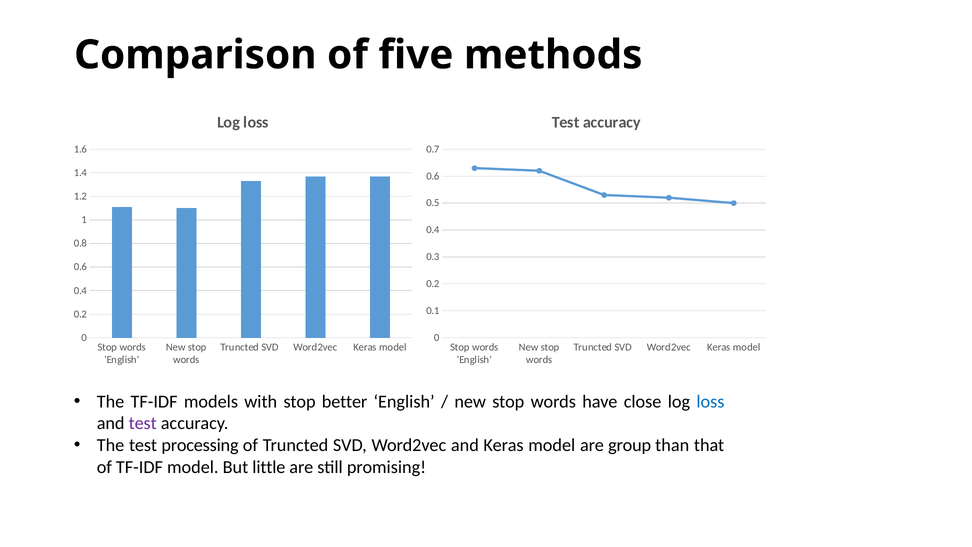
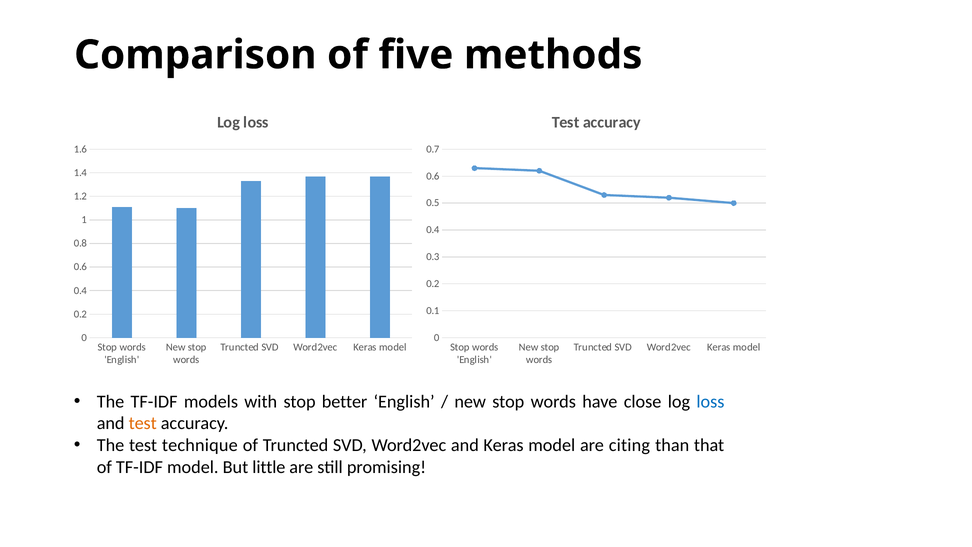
test colour: purple -> orange (143, 423)
processing: processing -> technique (200, 445)
group: group -> citing (629, 445)
